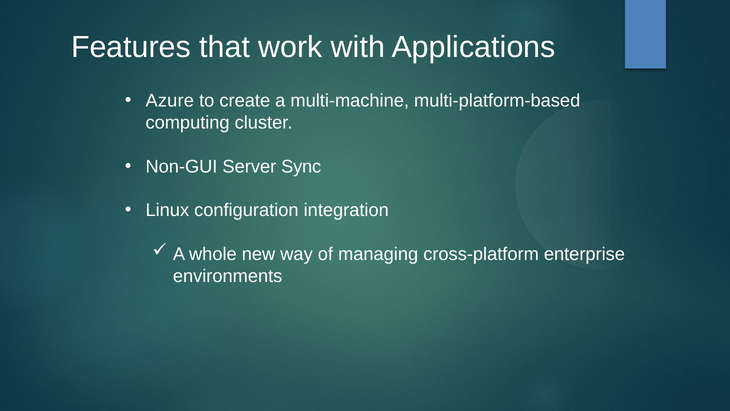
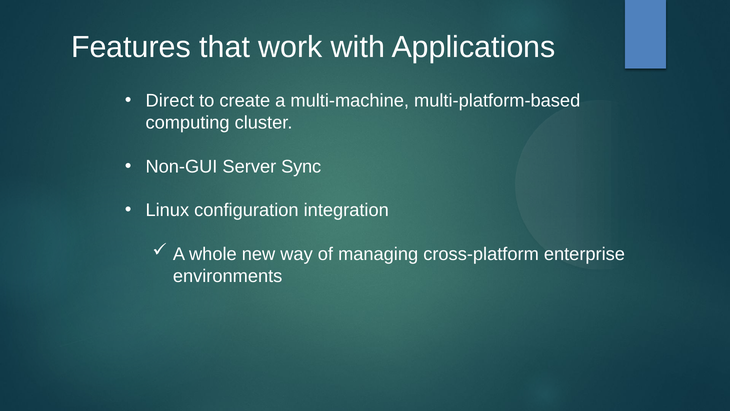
Azure: Azure -> Direct (170, 101)
